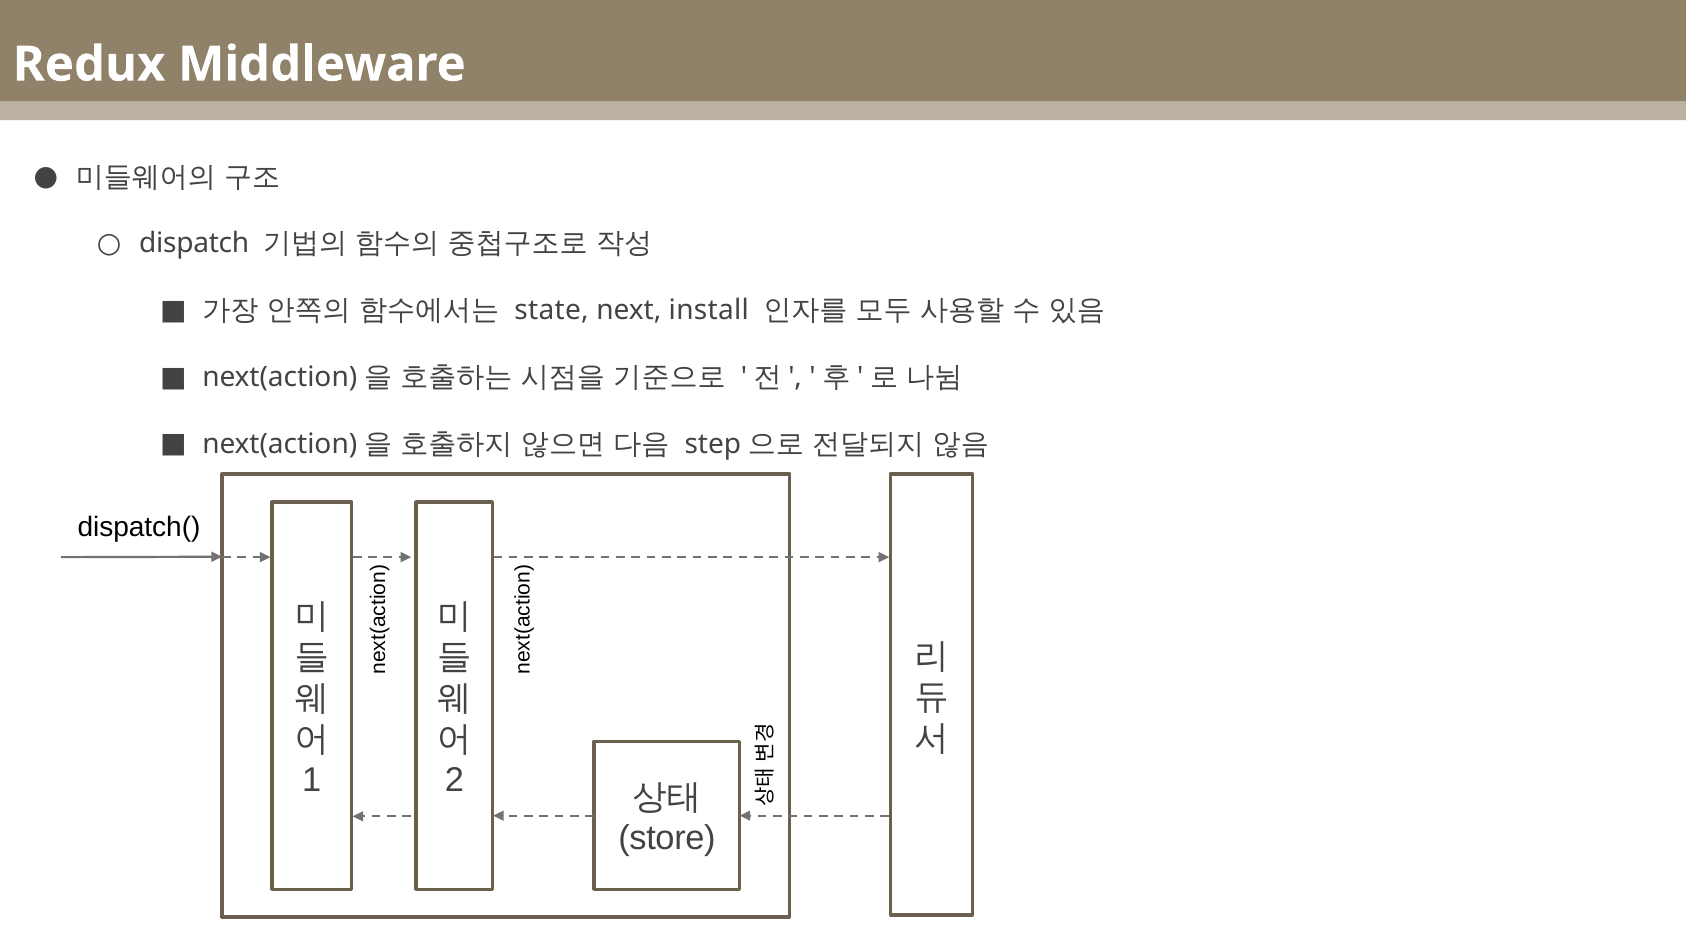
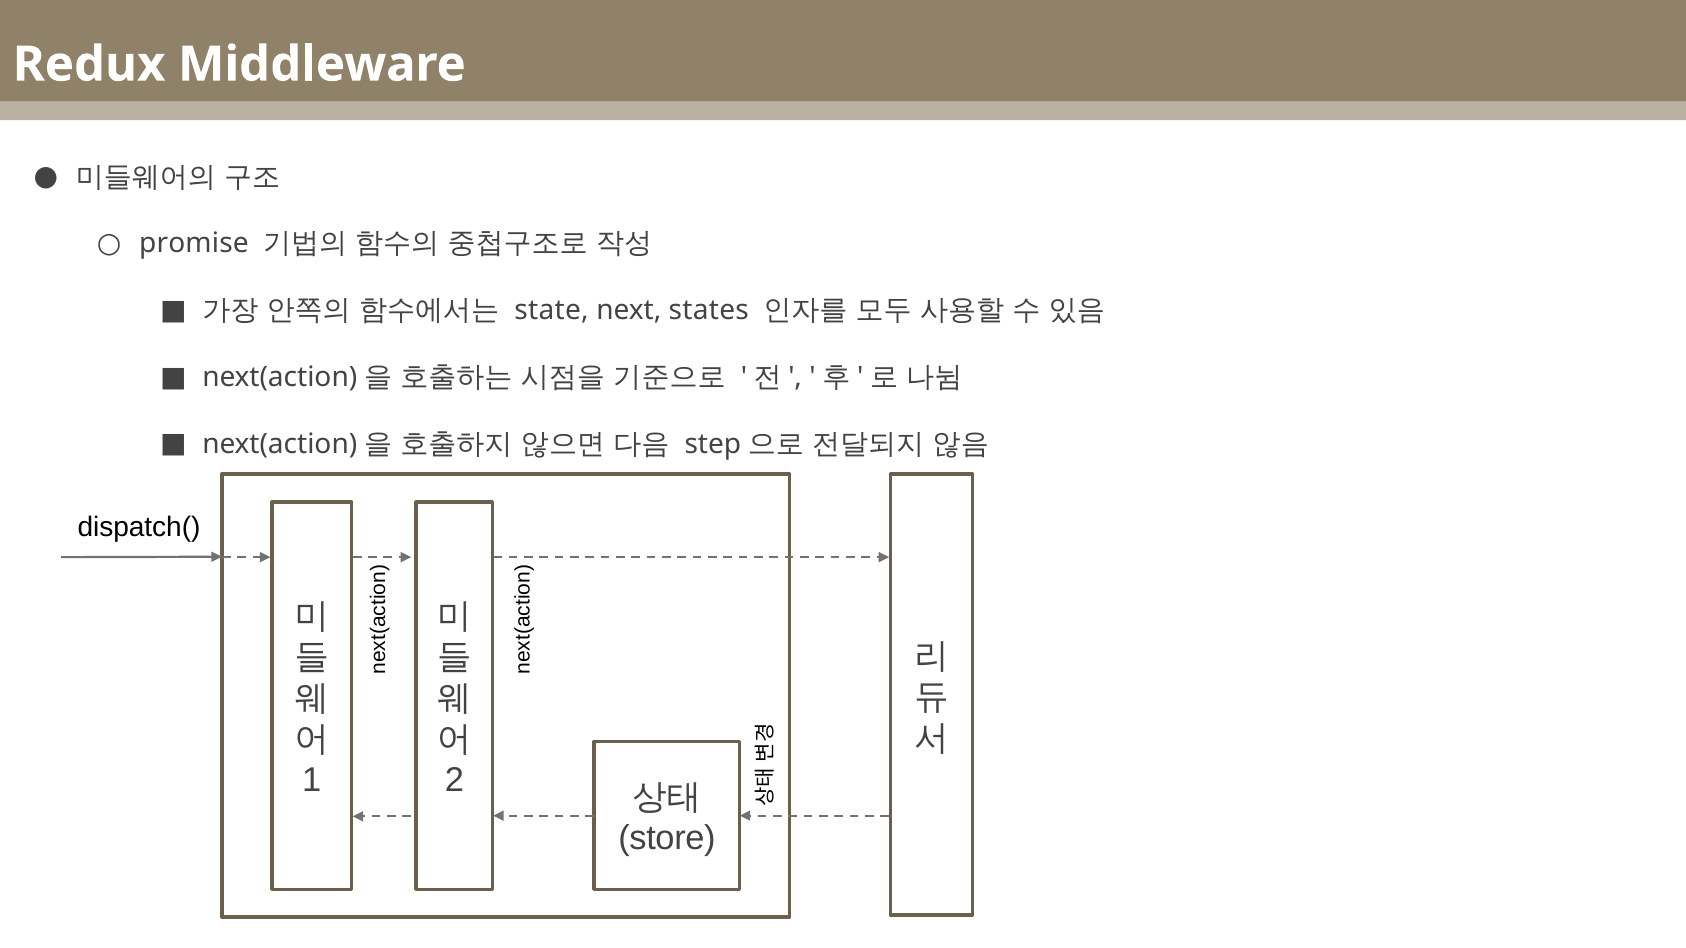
dispatch: dispatch -> promise (194, 244)
install: install -> states (709, 311)
